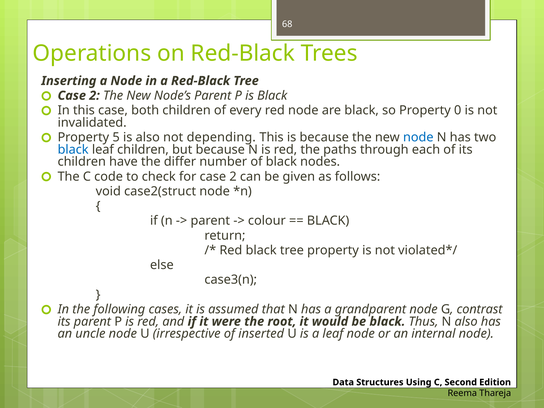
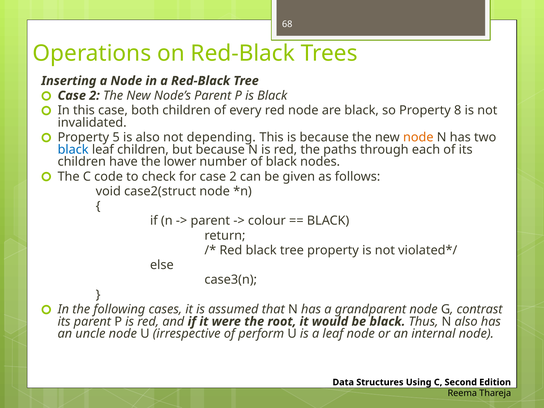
0: 0 -> 8 (458, 110)
node colour: blue -> orange (418, 137)
differ: differ -> lower (180, 162)
inserted: inserted -> perform (261, 334)
